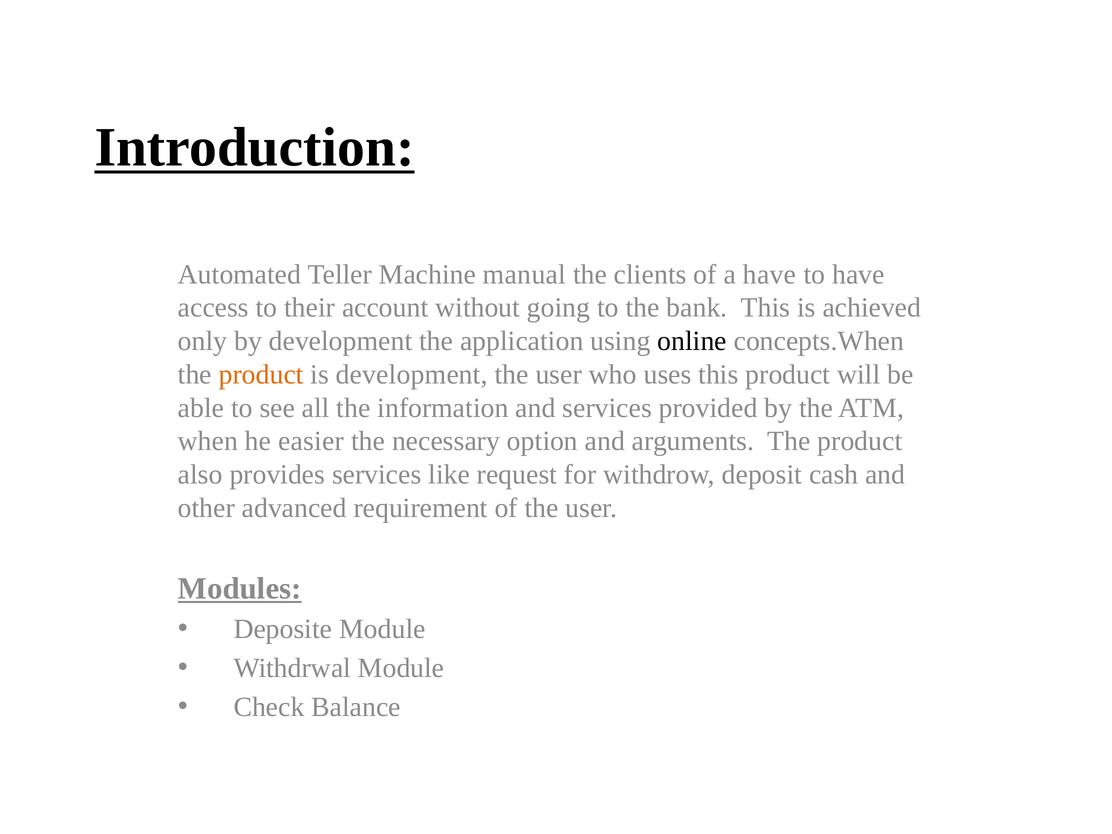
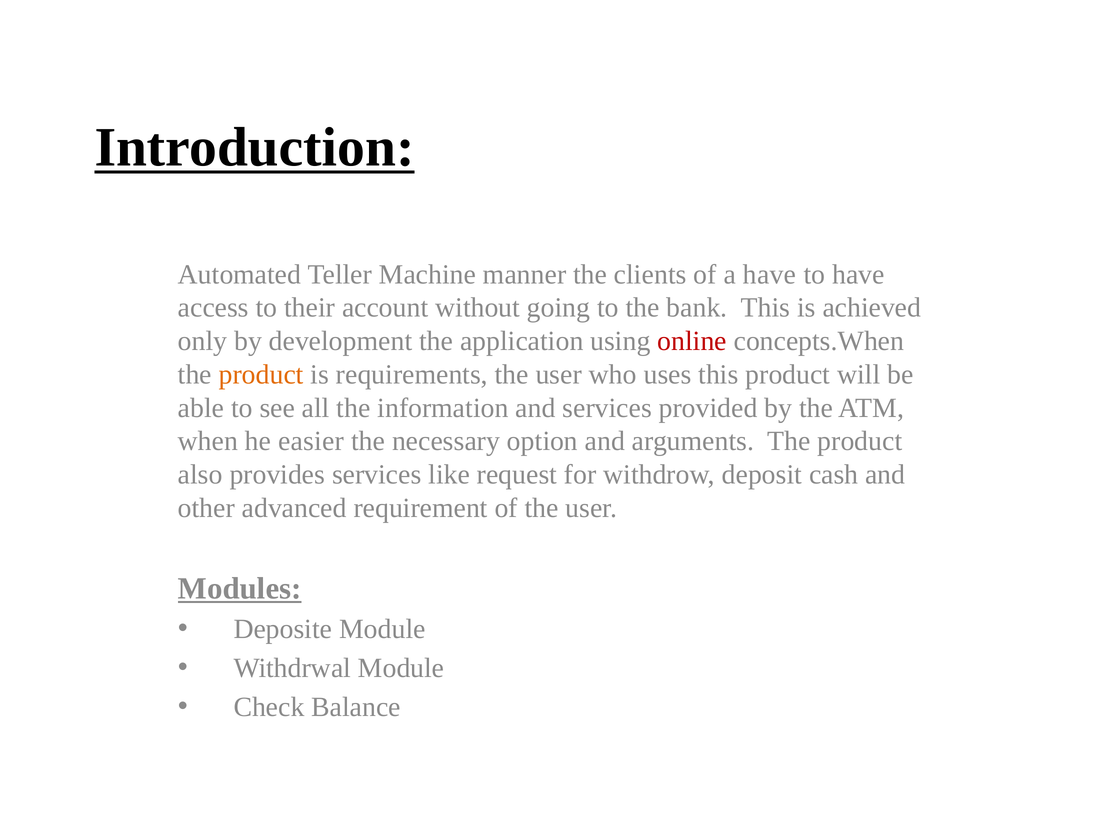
manual: manual -> manner (525, 274)
online colour: black -> red (692, 341)
is development: development -> requirements (412, 374)
